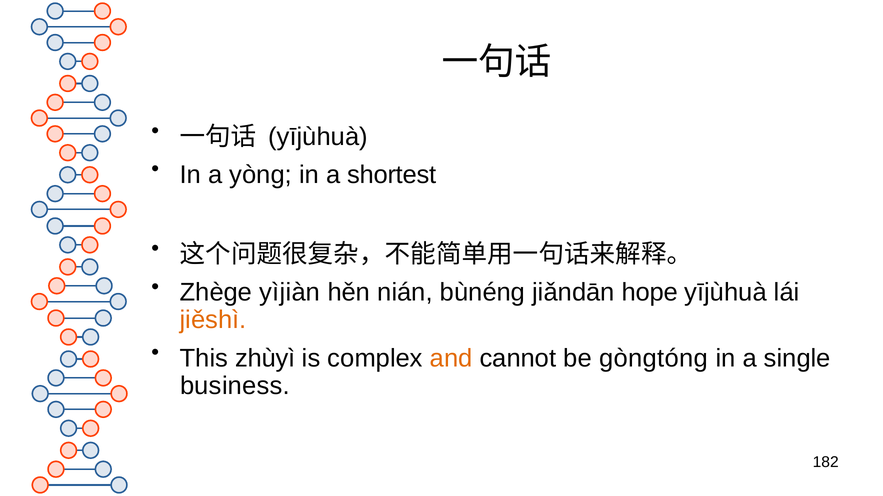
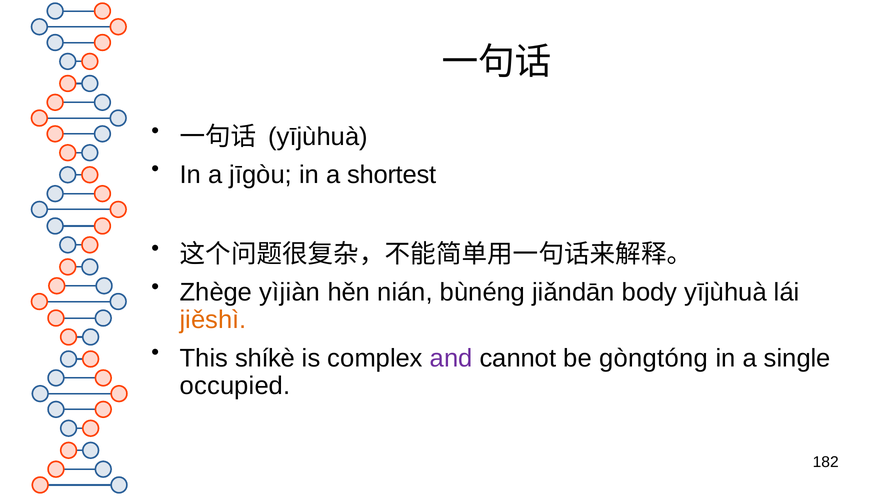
yòng: yòng -> jīgòu (261, 175)
hope: hope -> body (650, 293)
zhùyì: zhùyì -> shíkè (265, 359)
and colour: orange -> purple (451, 359)
business: business -> occupied (235, 386)
